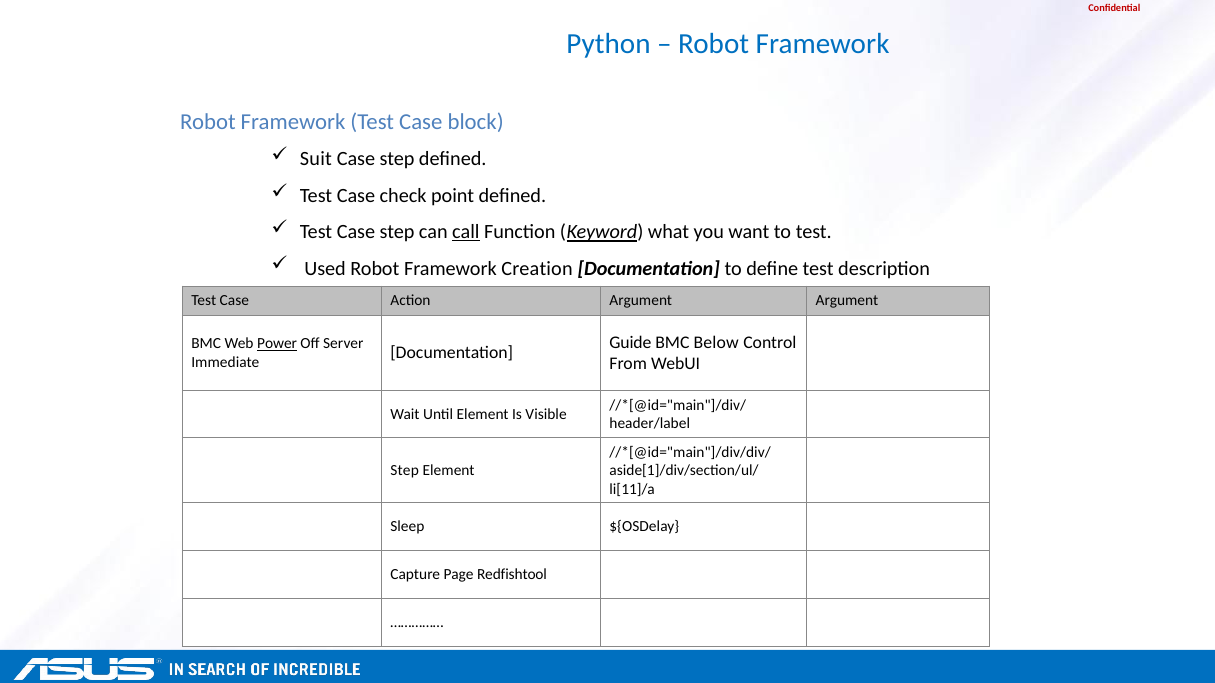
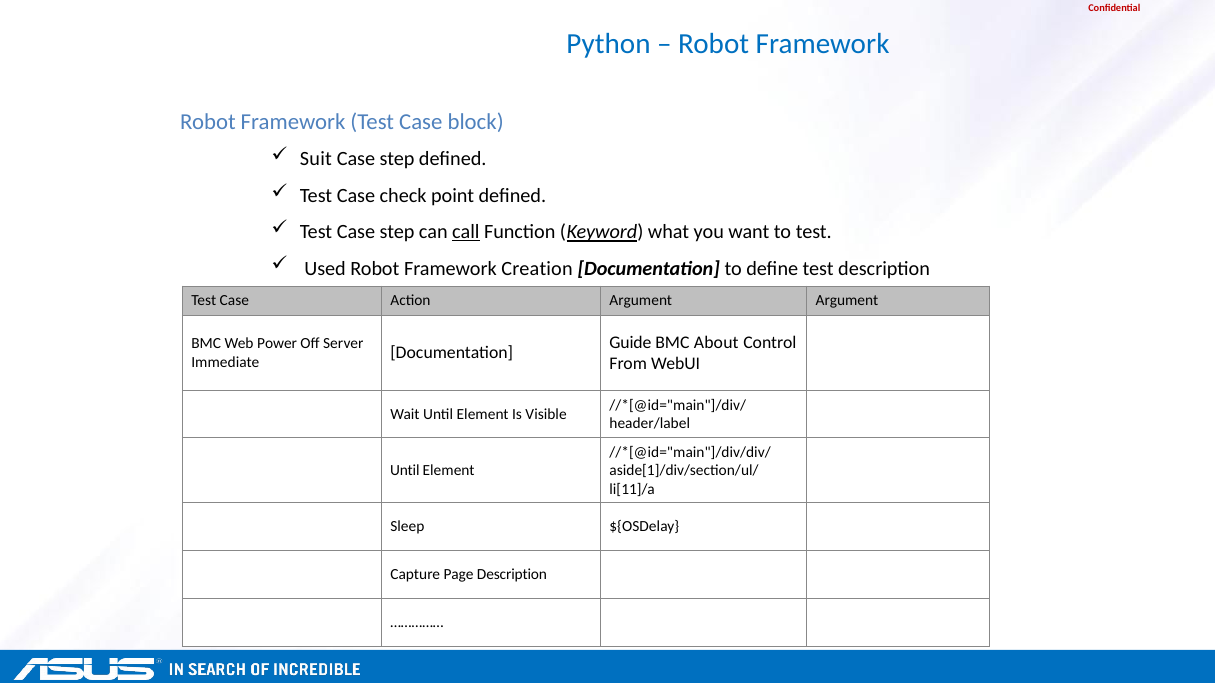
Below: Below -> About (716, 342)
Power underline: present -> none (277, 344)
Step: Step -> Until (405, 471)
Page Redfishtool: Redfishtool -> Description (512, 575)
